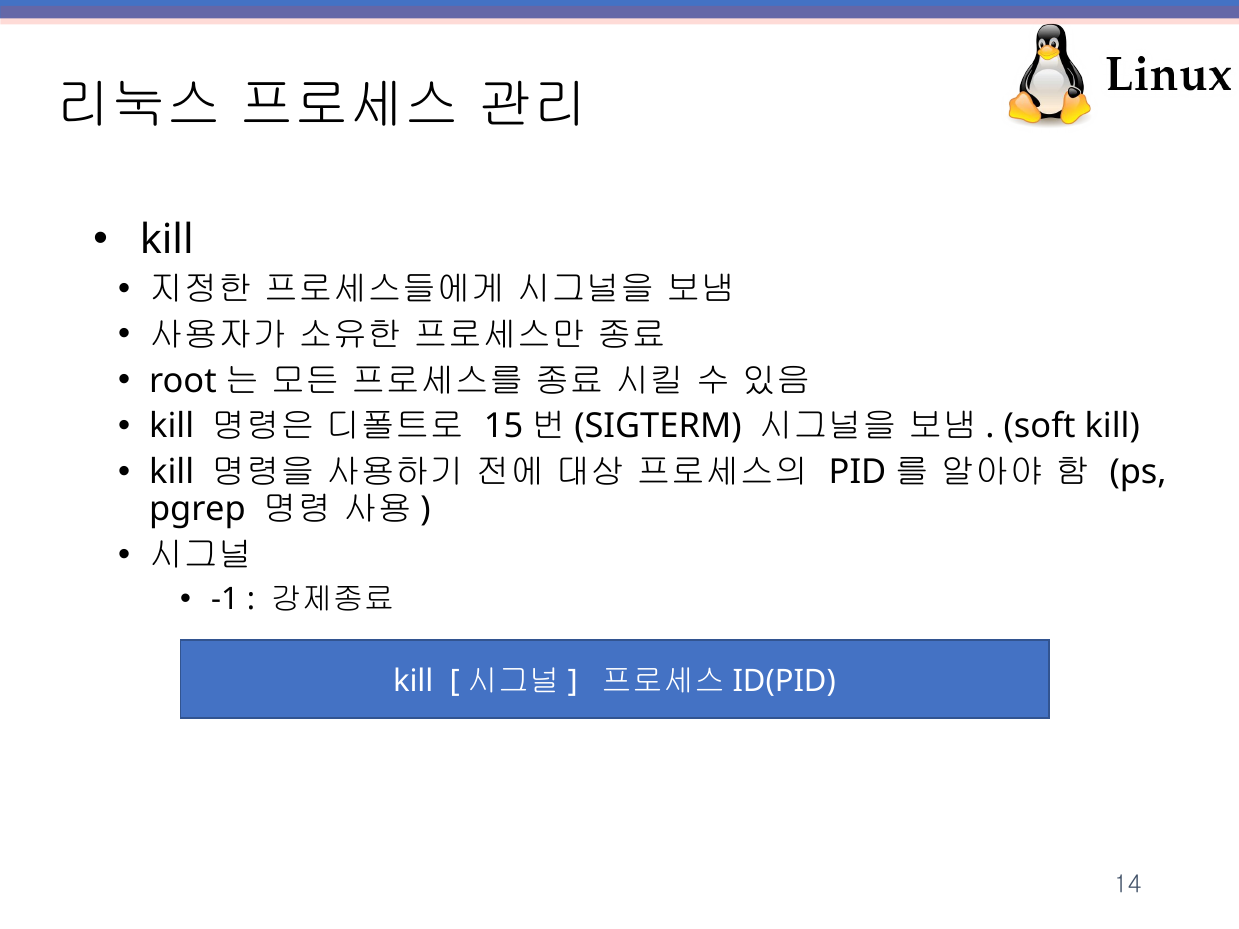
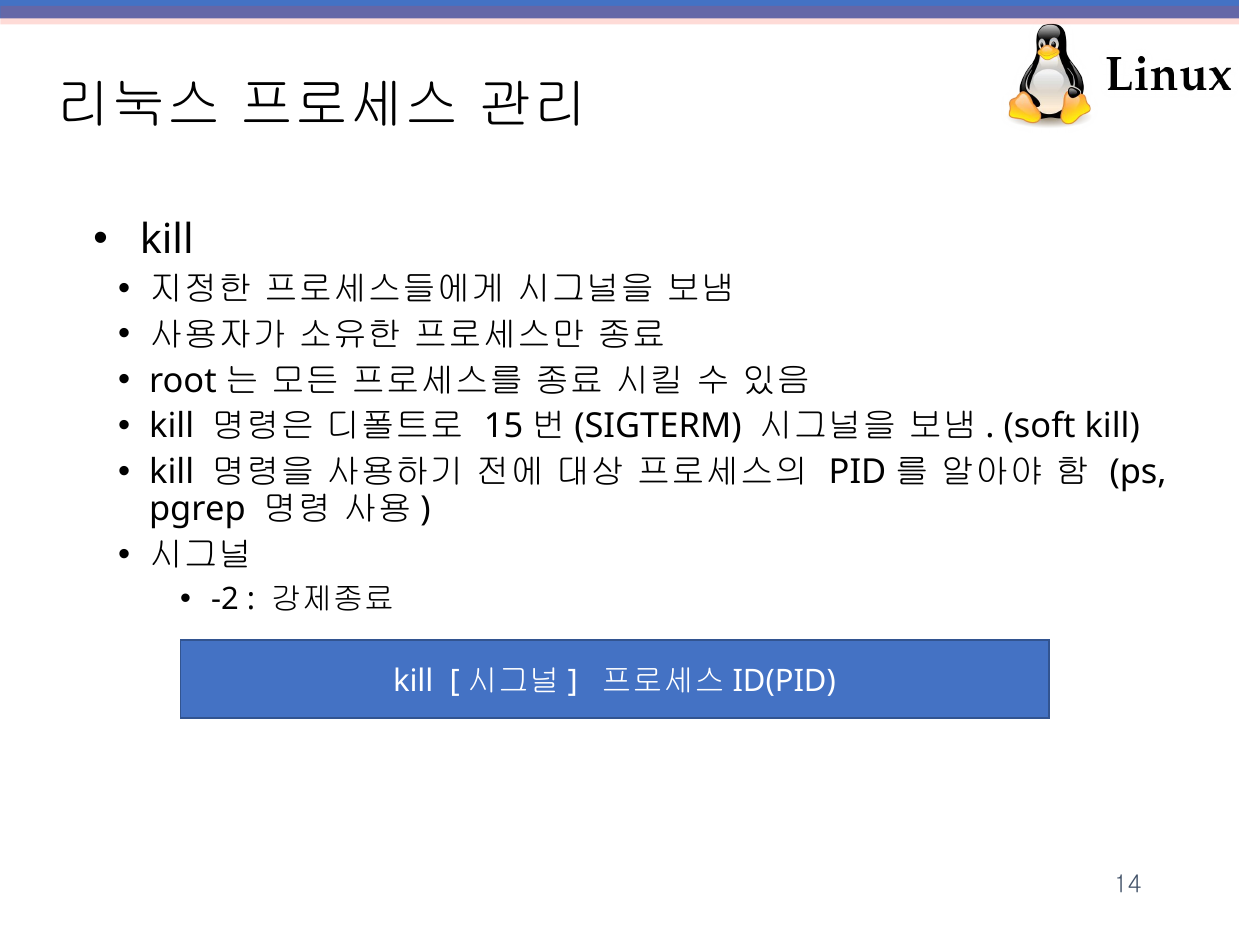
-1: -1 -> -2 (225, 599)
